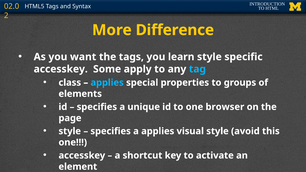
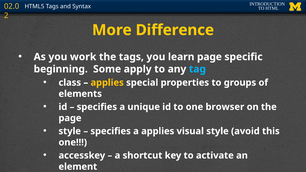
want: want -> work (83, 57)
learn style: style -> page (209, 57)
accesskey: accesskey -> beginning (61, 69)
applies colour: light blue -> yellow (107, 83)
